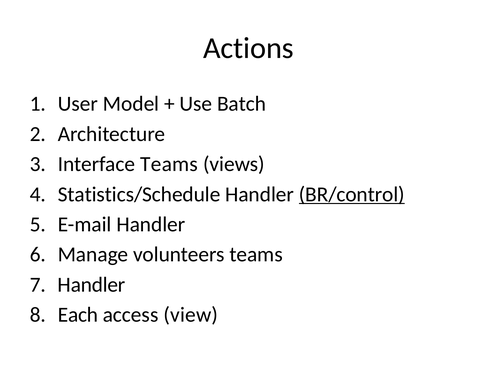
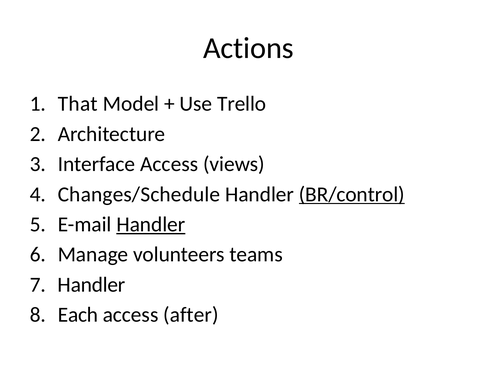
User: User -> That (78, 104)
Batch: Batch -> Trello (242, 104)
Interface Teams: Teams -> Access (169, 164)
Statistics/Schedule: Statistics/Schedule -> Changes/Schedule (139, 194)
Handler underline: none -> present (151, 224)
view: view -> after (191, 315)
